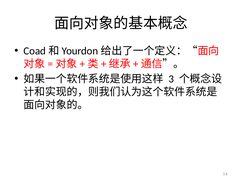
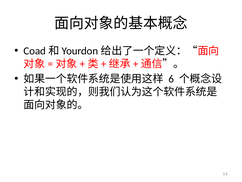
3: 3 -> 6 (171, 79)
